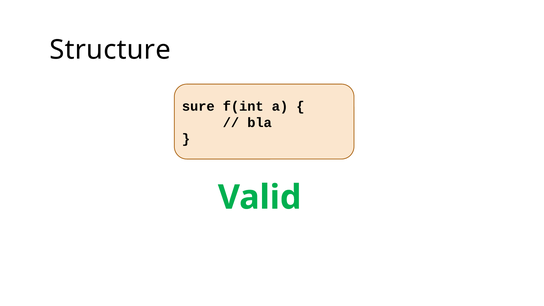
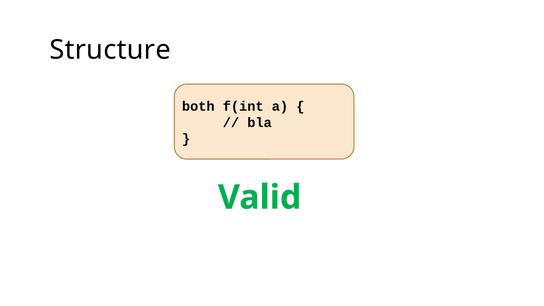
sure: sure -> both (198, 106)
